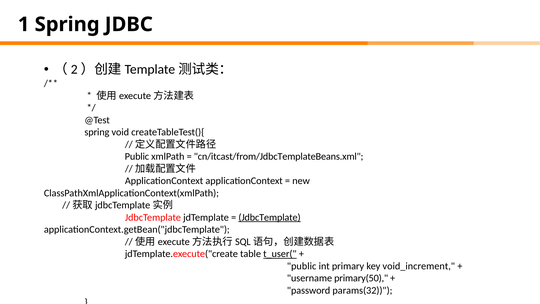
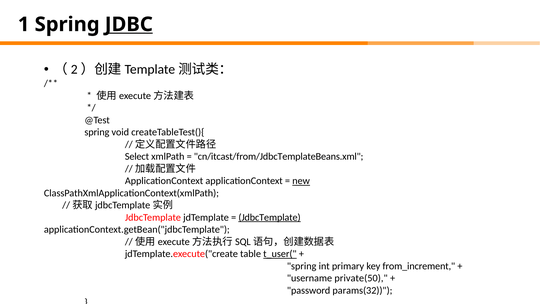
JDBC underline: none -> present (129, 24)
Public: Public -> Select (137, 156)
new underline: none -> present (301, 181)
public: public -> spring (302, 266)
void_increment: void_increment -> from_increment (419, 266)
primary(50: primary(50 -> private(50 (361, 278)
